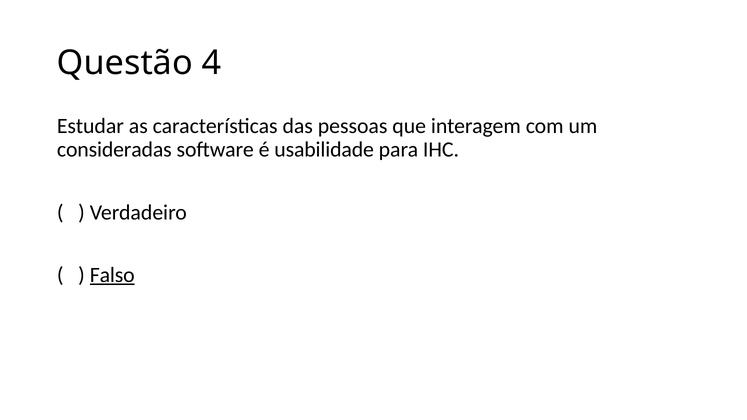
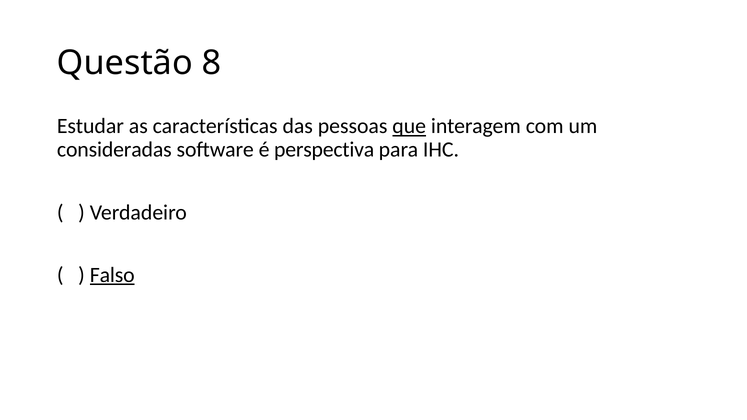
4: 4 -> 8 (211, 63)
que underline: none -> present (409, 126)
usabilidade: usabilidade -> perspectiva (324, 150)
